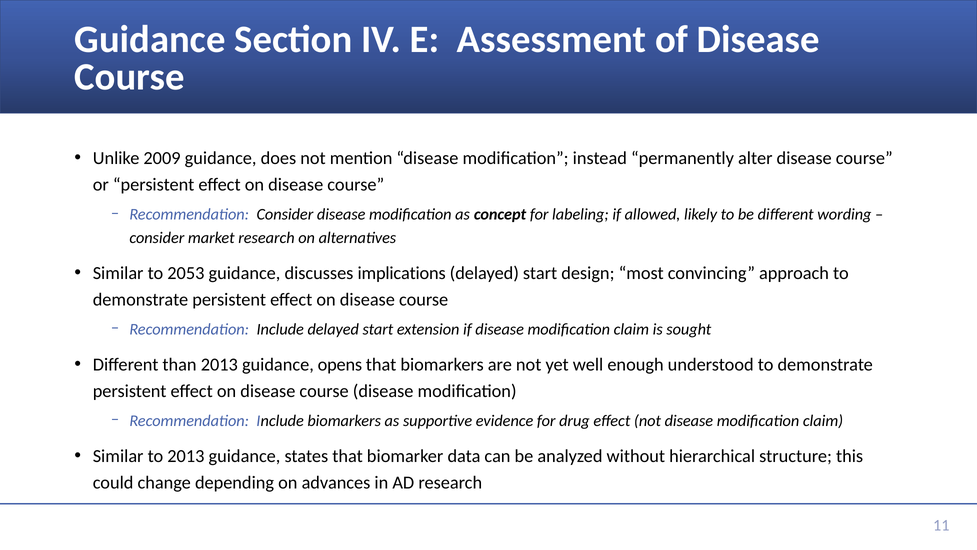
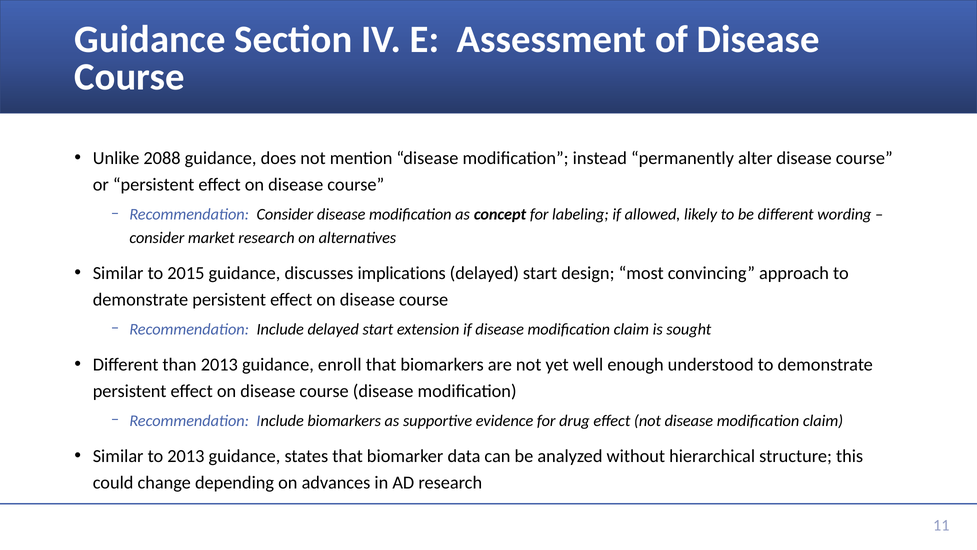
2009: 2009 -> 2088 (162, 158)
2053: 2053 -> 2015 (186, 273)
opens: opens -> enroll (340, 364)
